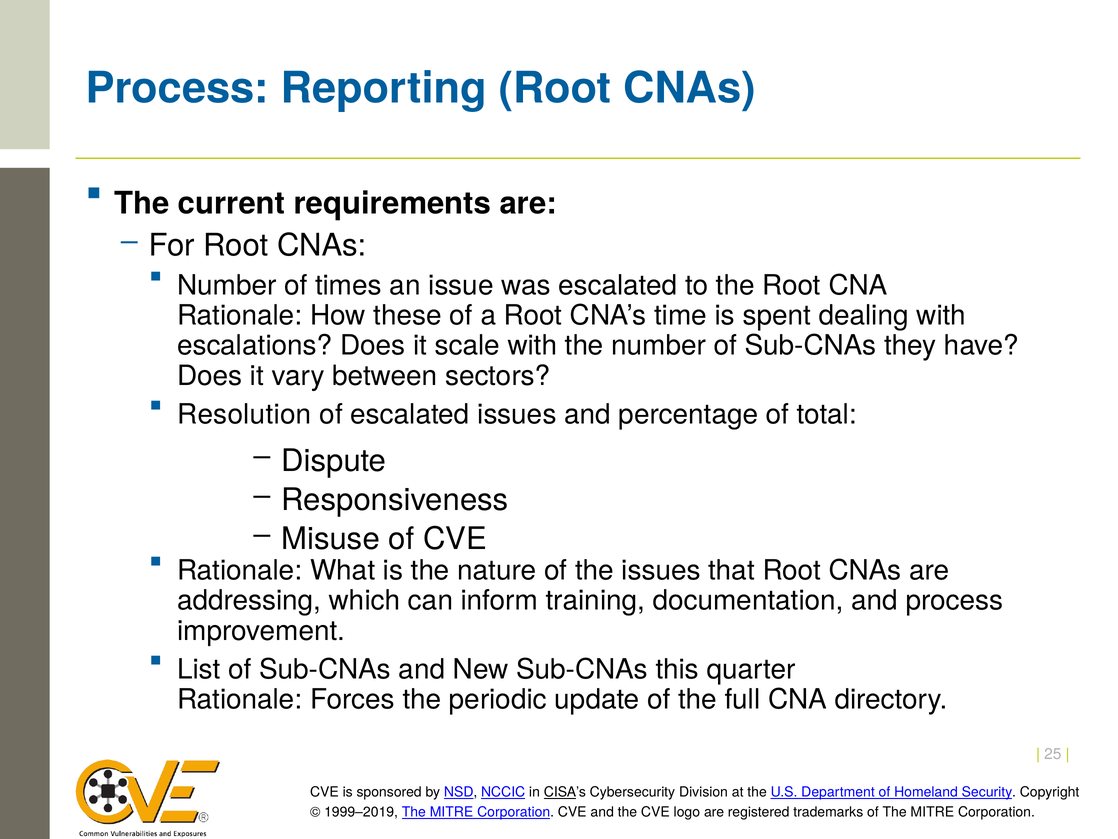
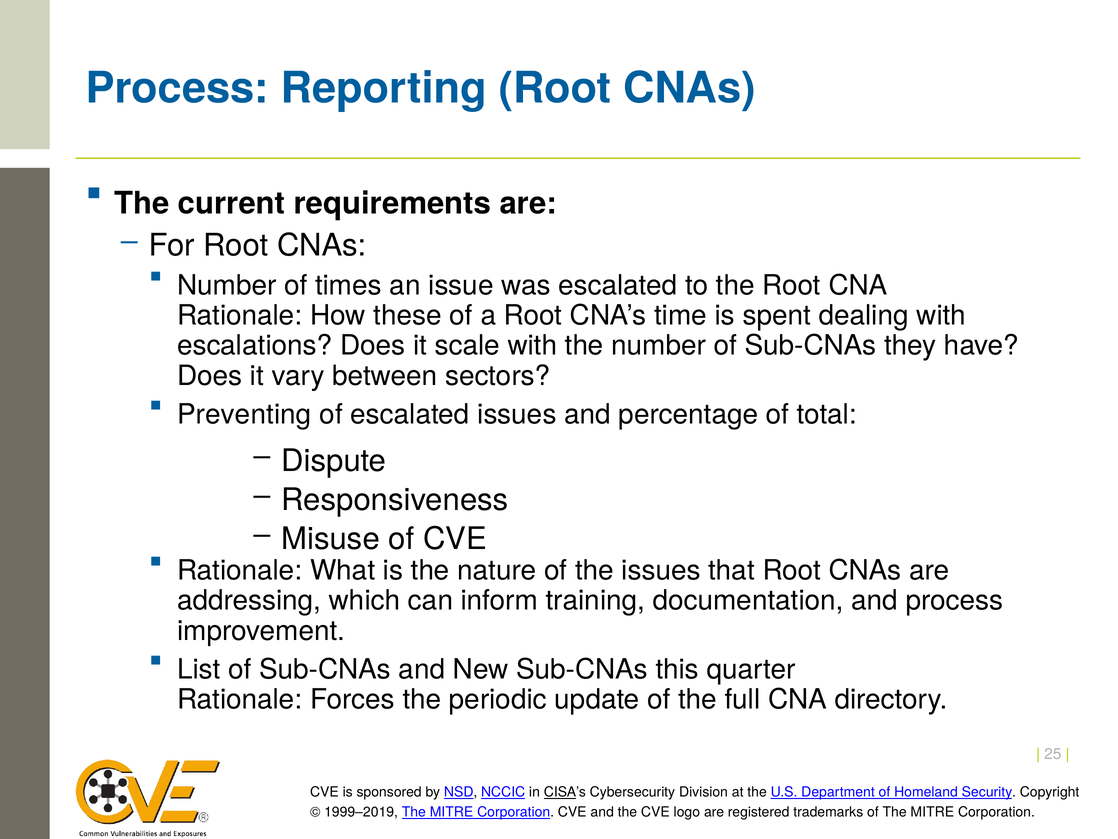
Resolution: Resolution -> Preventing (244, 414)
